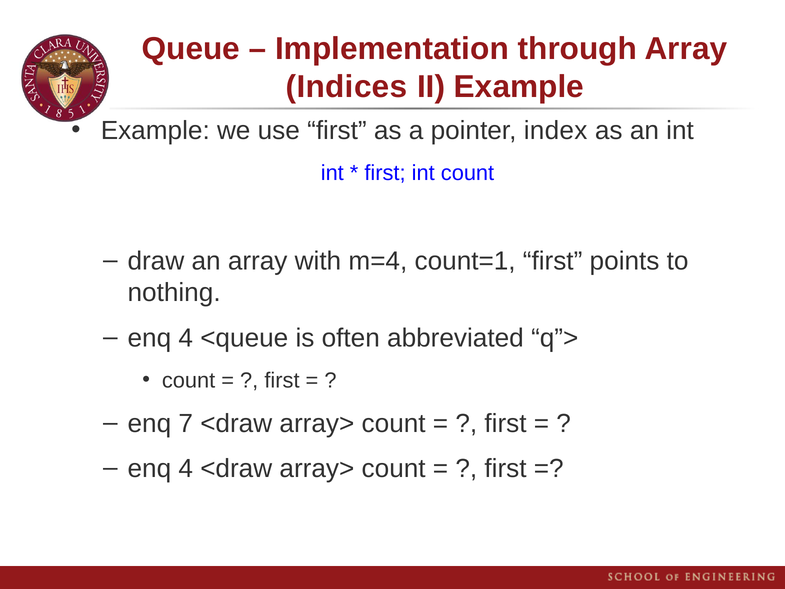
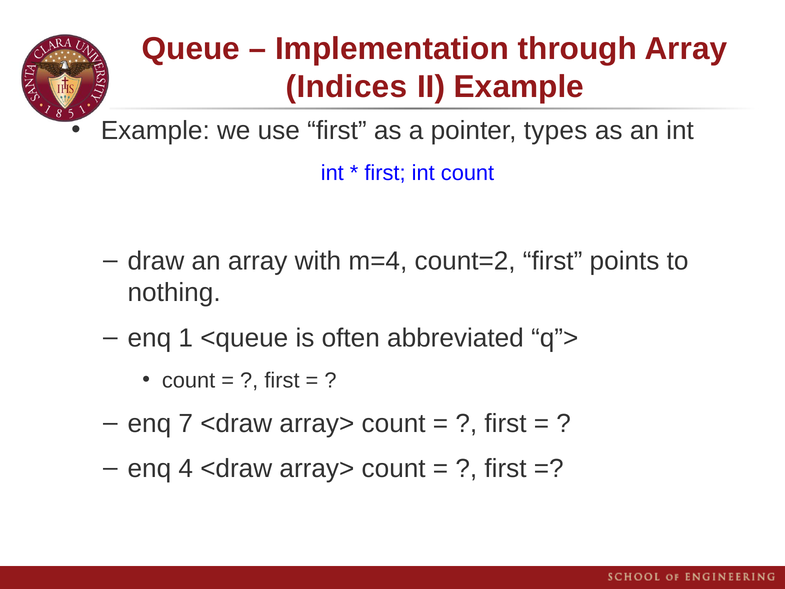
index: index -> types (556, 130)
count=1: count=1 -> count=2 (465, 261)
4: 4 -> 1 (186, 338)
